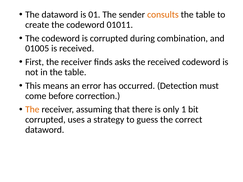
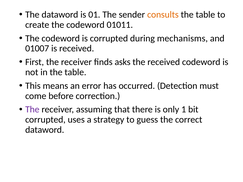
combination: combination -> mechanisms (182, 38)
01005: 01005 -> 01007 (37, 49)
The colour: orange -> purple (32, 110)
